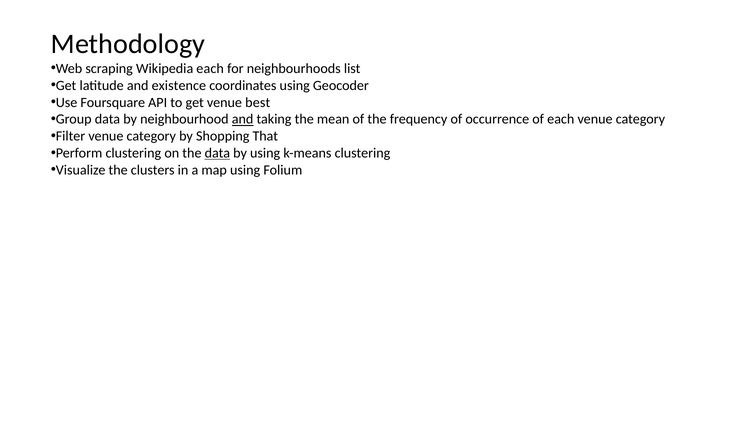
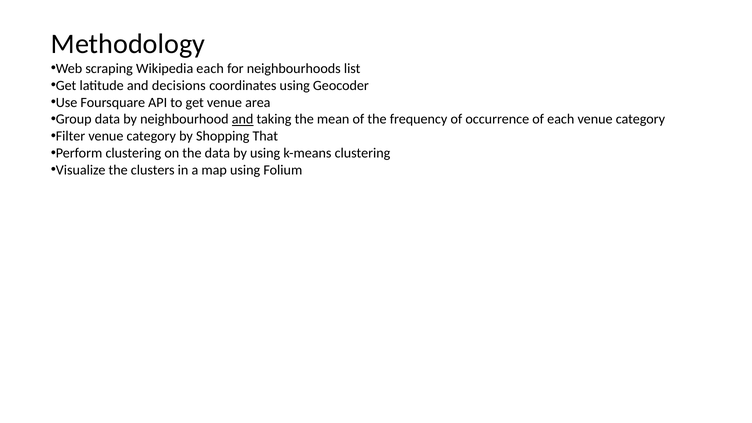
existence: existence -> decisions (179, 85)
best: best -> area (258, 102)
data underline: present -> none (217, 153)
